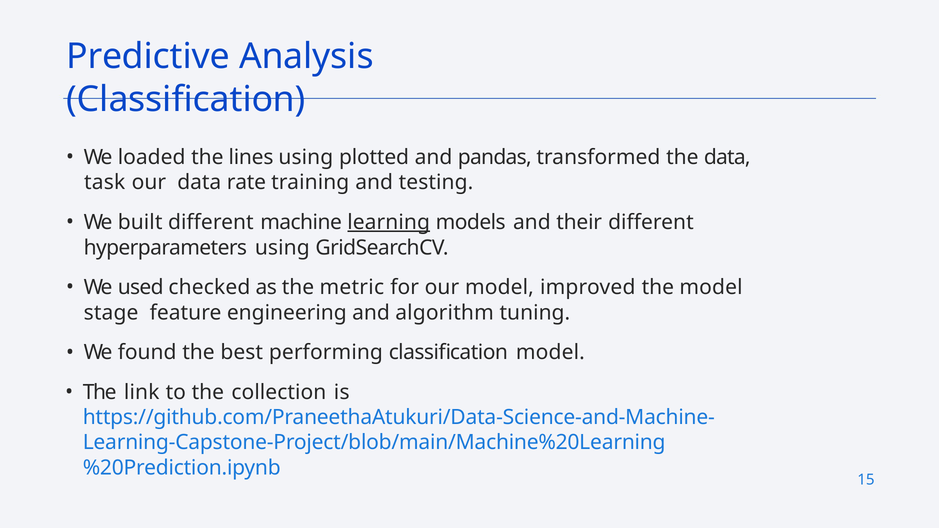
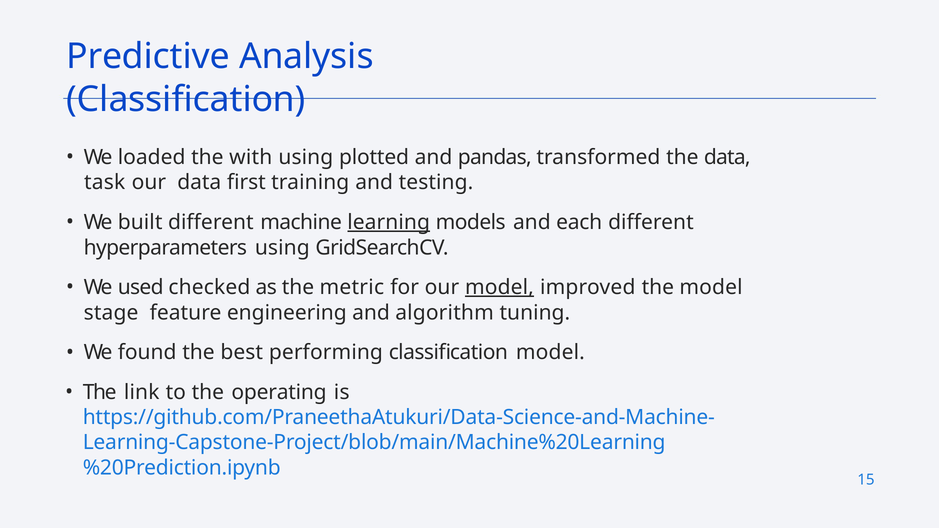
lines: lines -> with (251, 157)
rate: rate -> first (246, 183)
their: their -> each (579, 222)
model underline: none -> present (499, 287)
collection: collection -> operating (279, 392)
